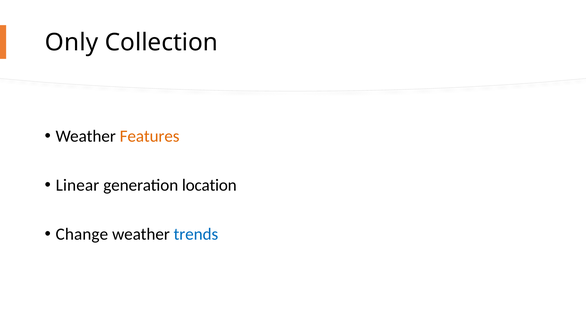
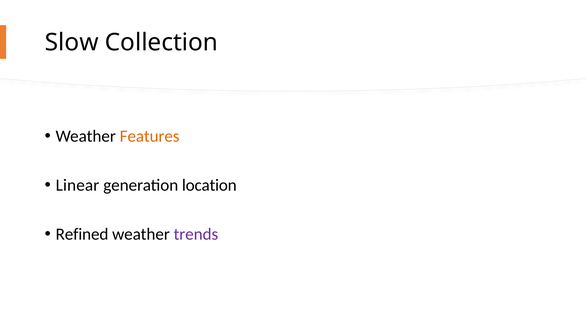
Only: Only -> Slow (72, 43)
Change: Change -> Refined (82, 235)
trends colour: blue -> purple (196, 235)
